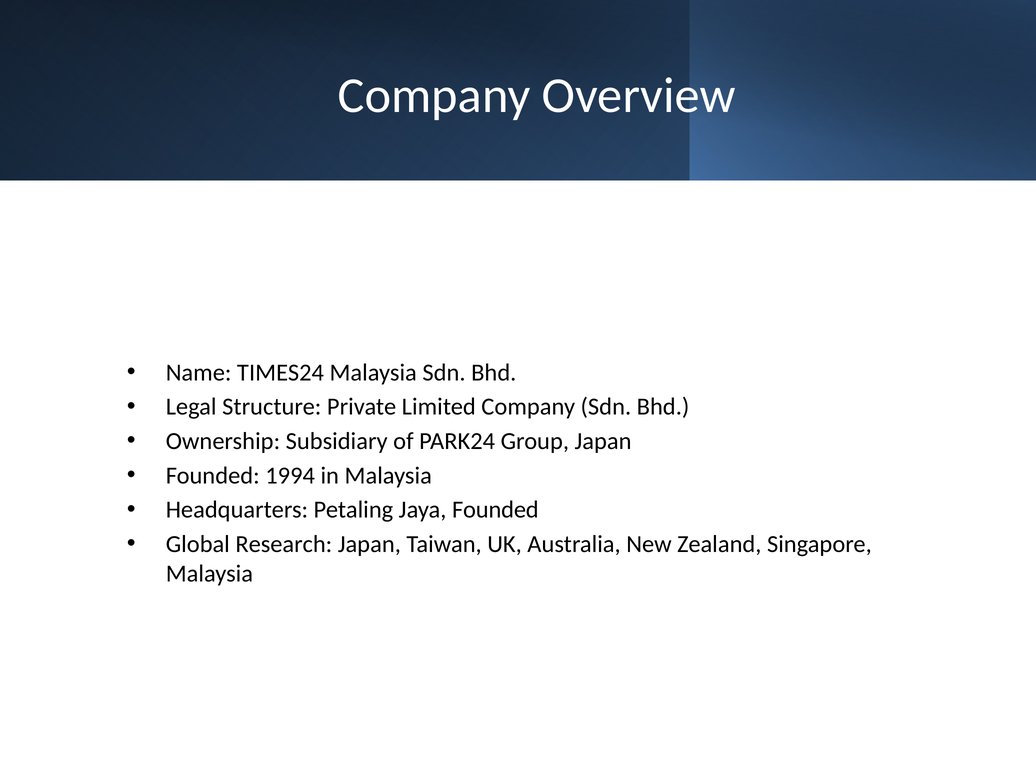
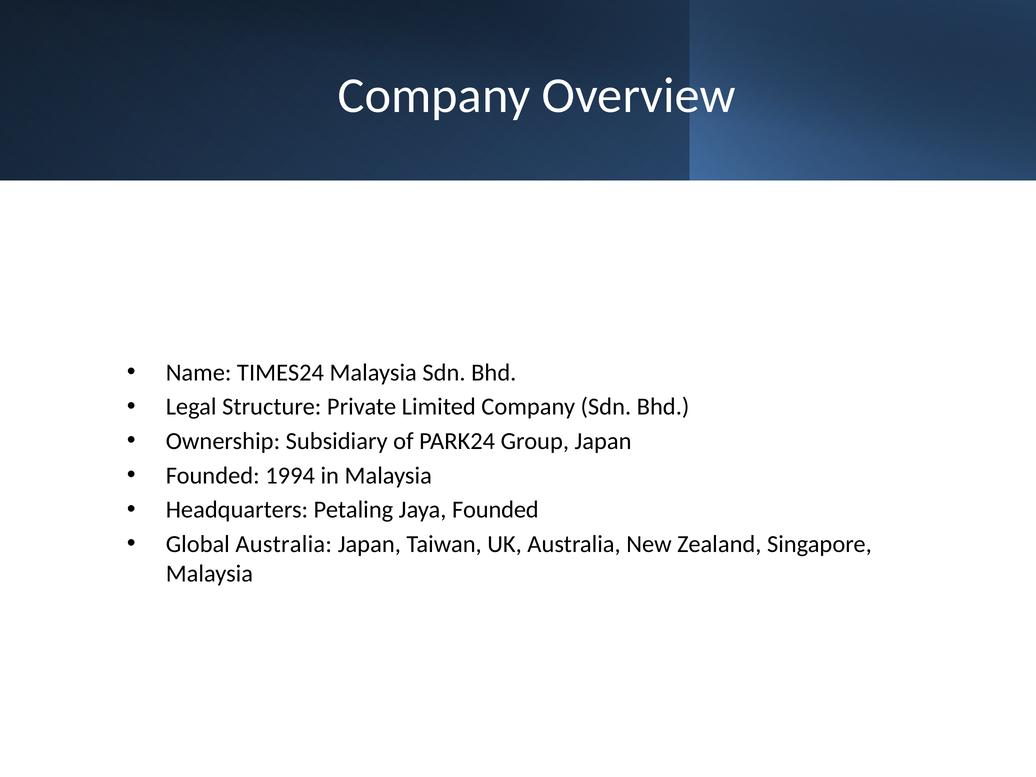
Global Research: Research -> Australia (284, 544)
